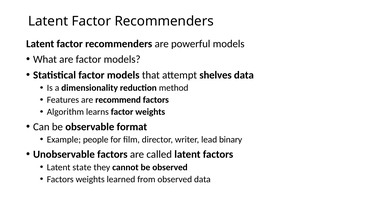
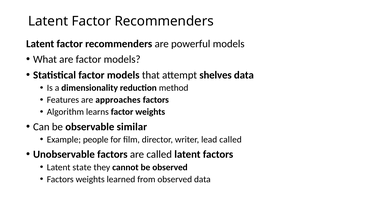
recommend: recommend -> approaches (118, 100)
format: format -> similar (132, 127)
lead binary: binary -> called (231, 140)
